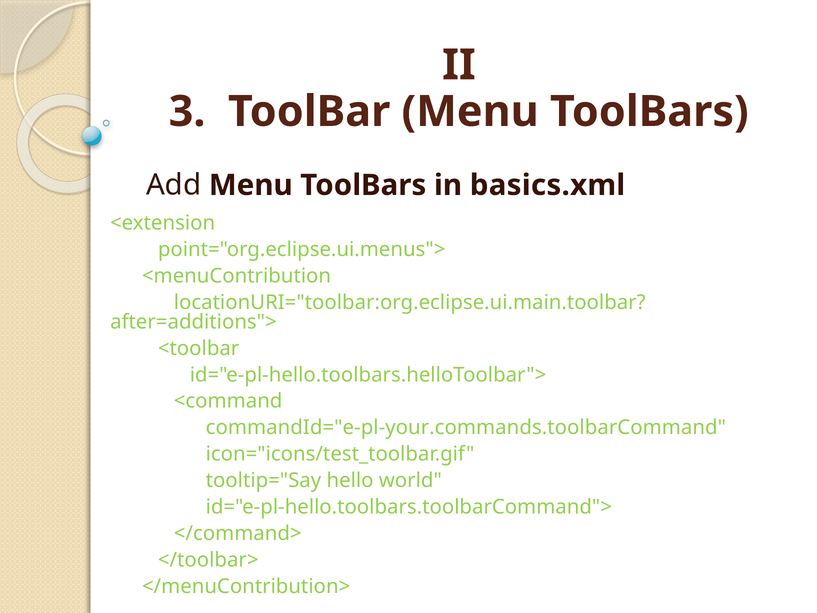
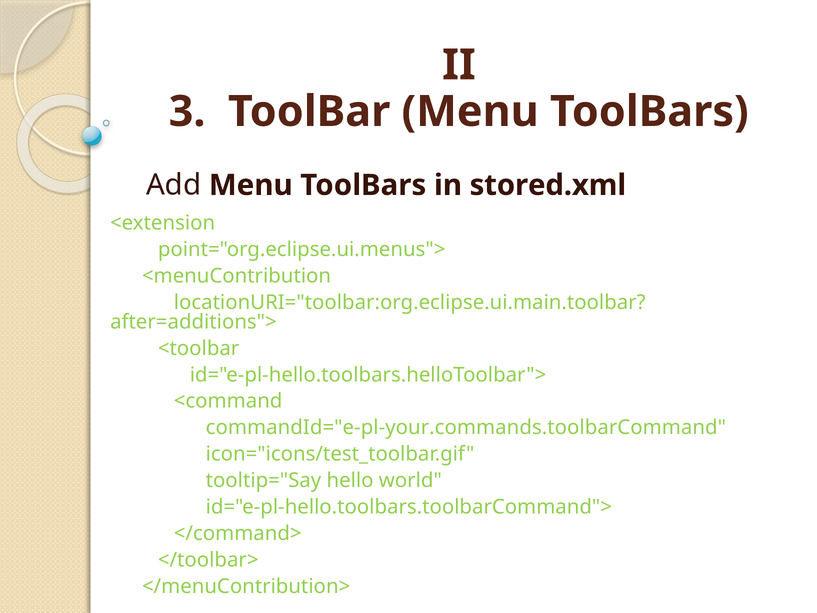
basics.xml: basics.xml -> stored.xml (548, 185)
